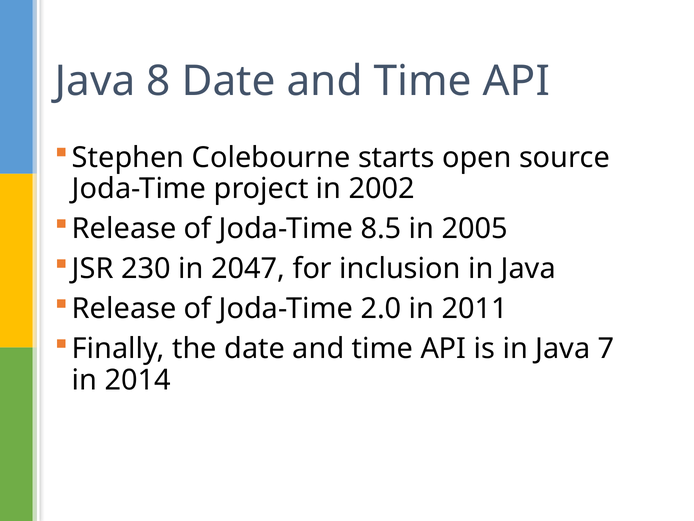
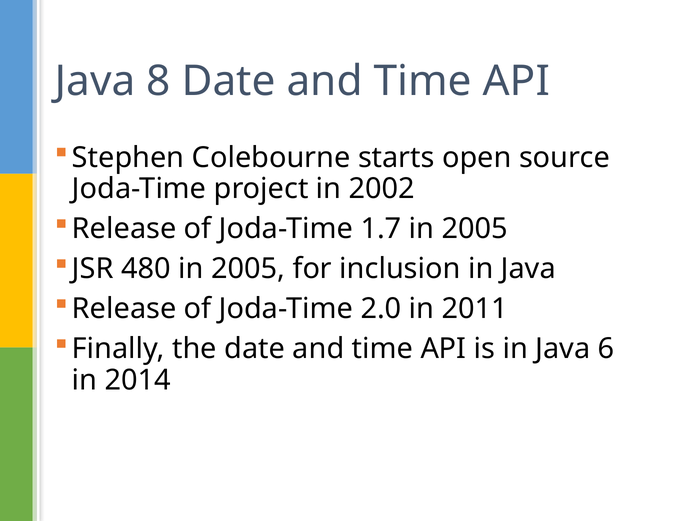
8.5: 8.5 -> 1.7 (381, 229)
230: 230 -> 480 (146, 269)
2047: 2047 -> 2005 (248, 269)
7: 7 -> 6 (606, 348)
